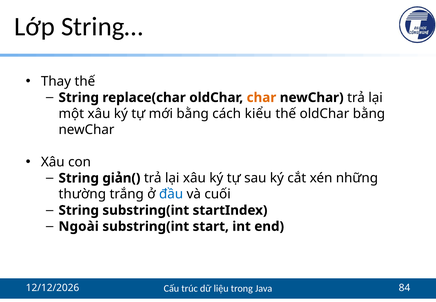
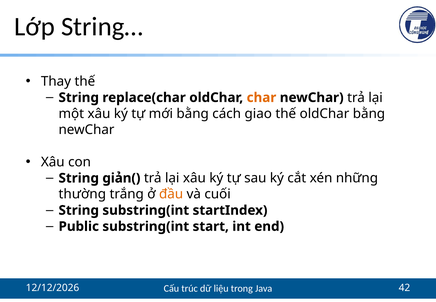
kiểu: kiểu -> giao (258, 114)
đầu colour: blue -> orange (171, 194)
Ngoài: Ngoài -> Public (79, 226)
84: 84 -> 42 (404, 288)
